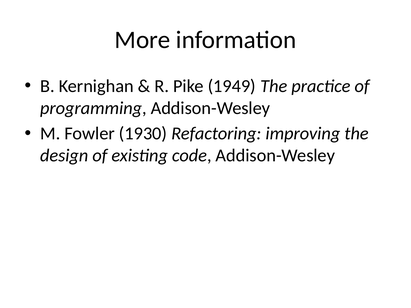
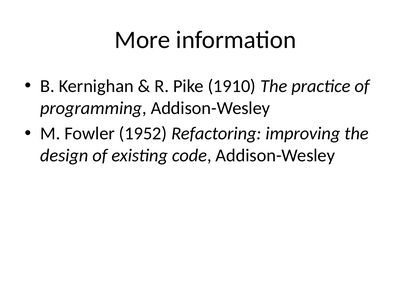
1949: 1949 -> 1910 (232, 86)
1930: 1930 -> 1952 (143, 134)
